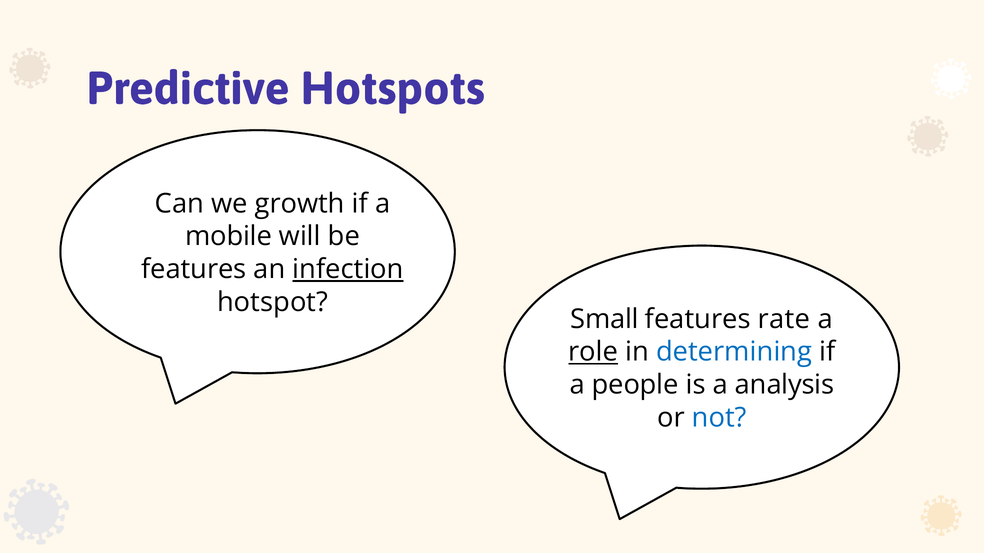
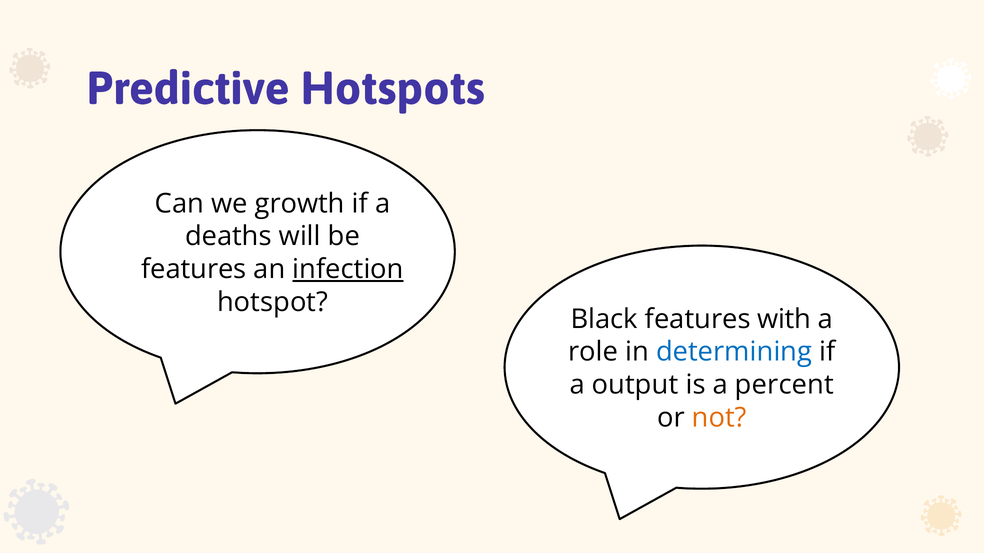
mobile: mobile -> deaths (228, 237)
Small: Small -> Black (604, 319)
rate: rate -> with (784, 319)
role underline: present -> none (593, 352)
people: people -> output (635, 385)
analysis: analysis -> percent (784, 385)
not colour: blue -> orange (719, 418)
